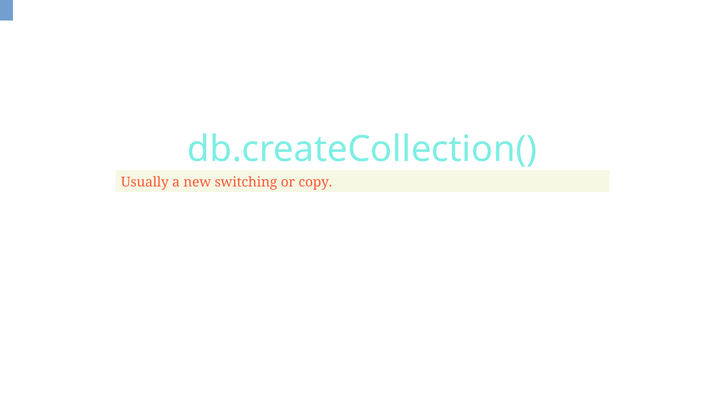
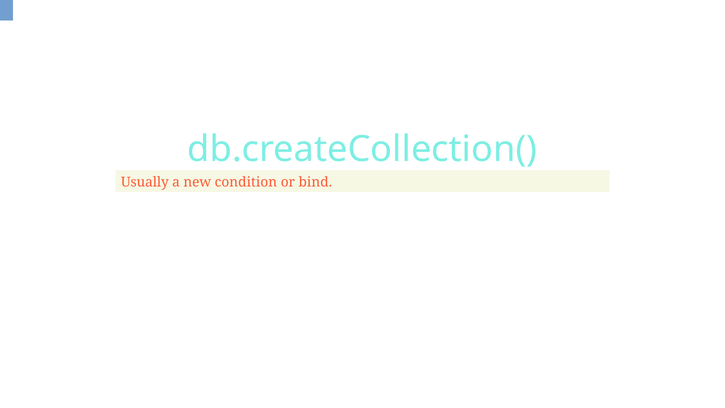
switching: switching -> condition (246, 182)
copy: copy -> bind (315, 182)
